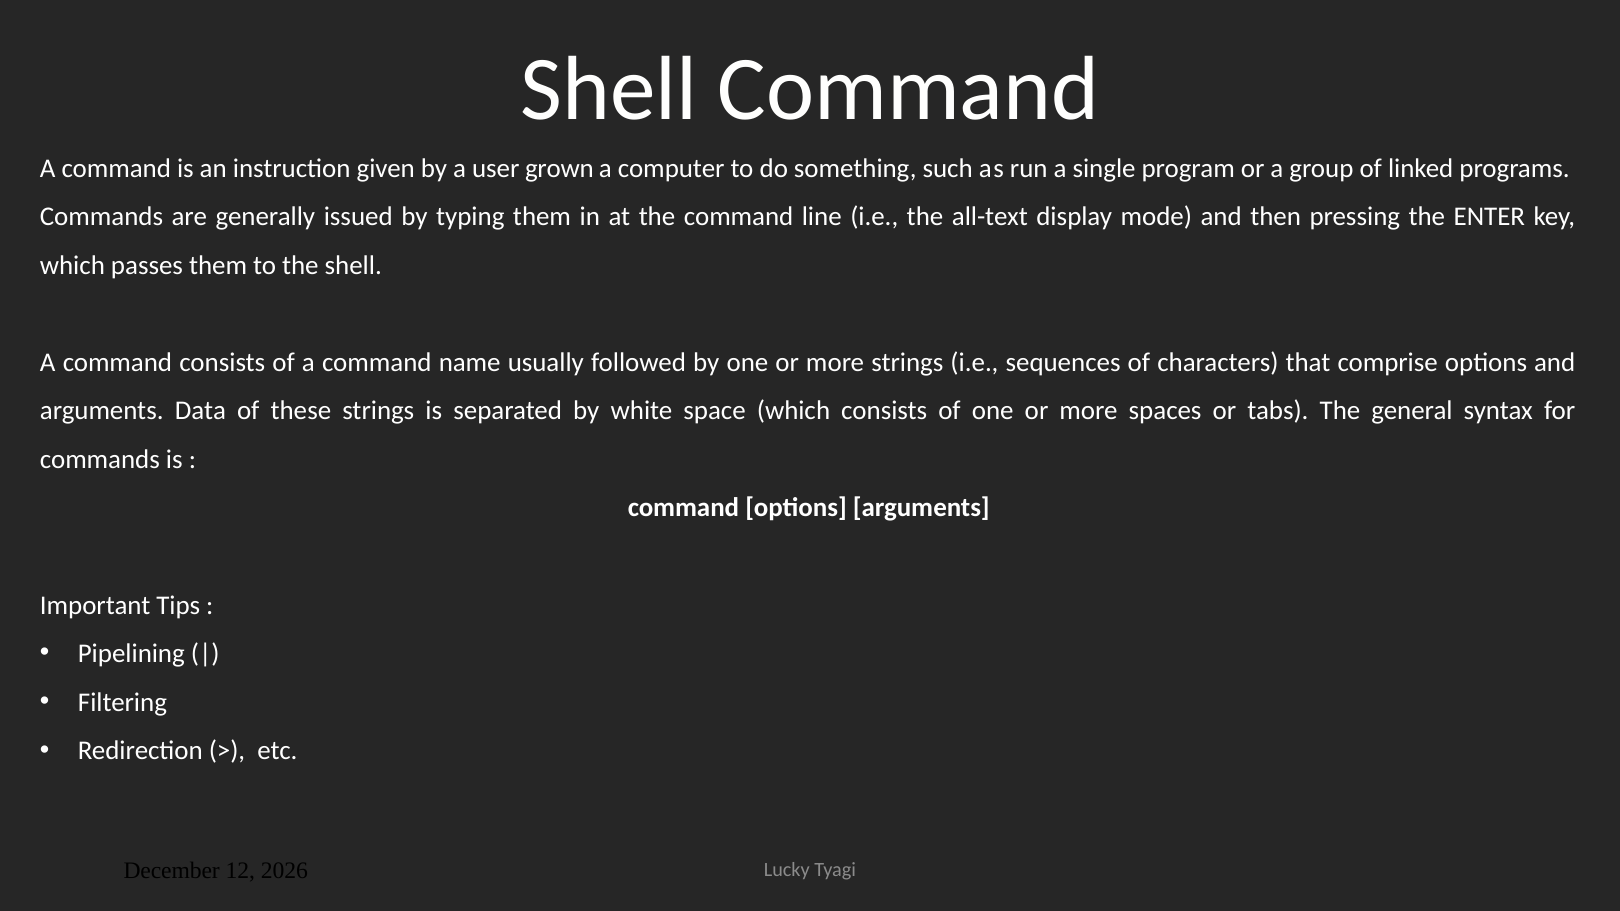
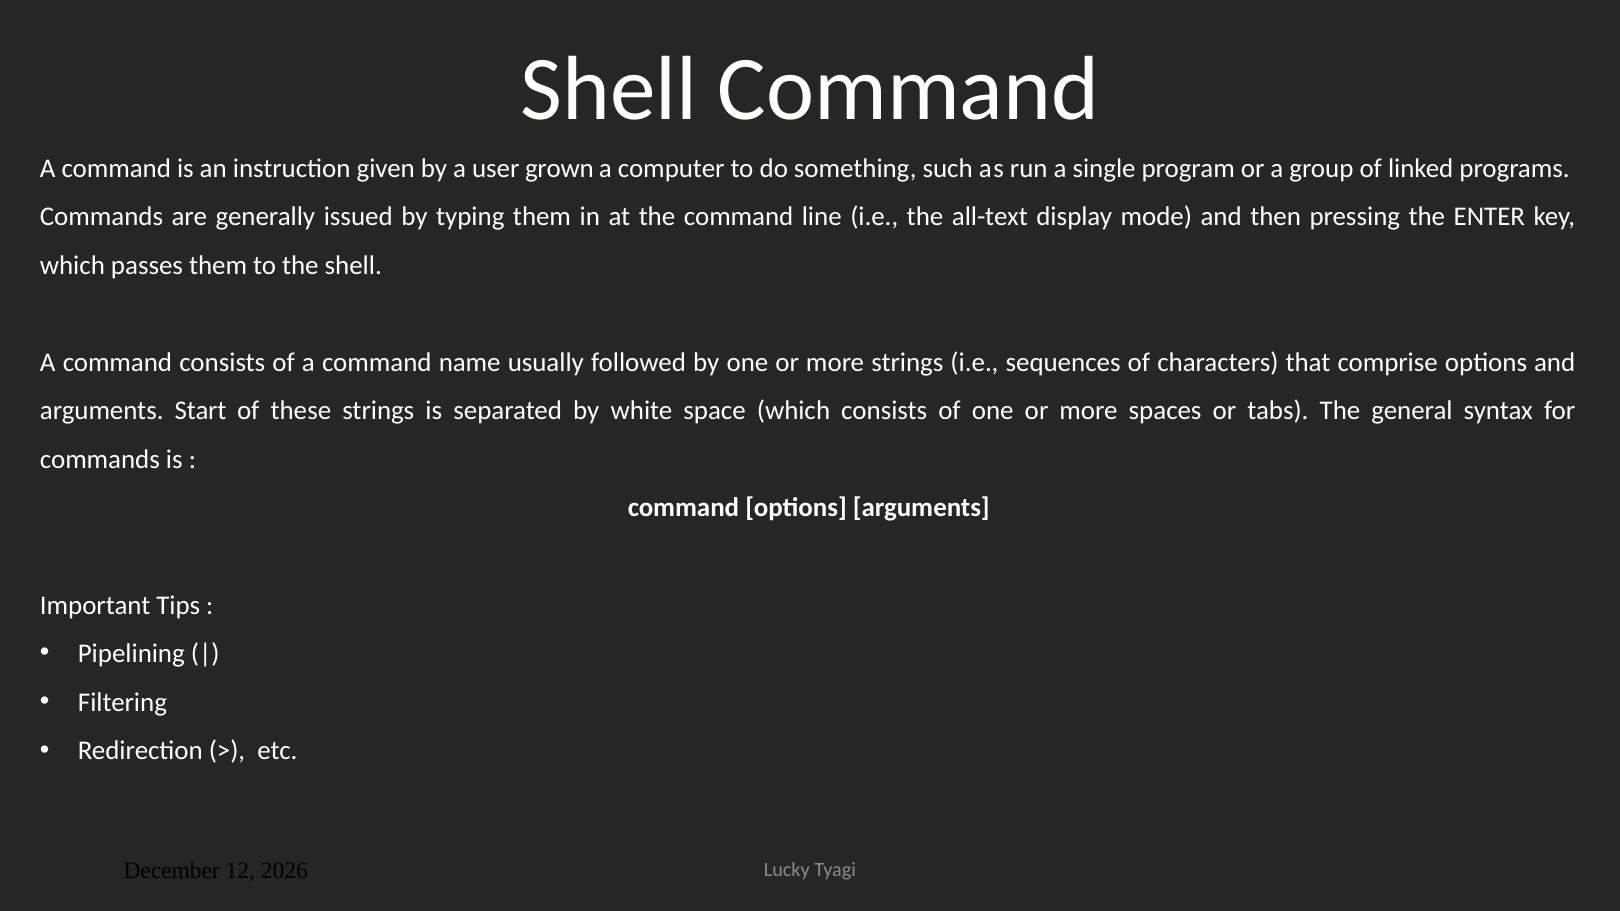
Data: Data -> Start (201, 411)
